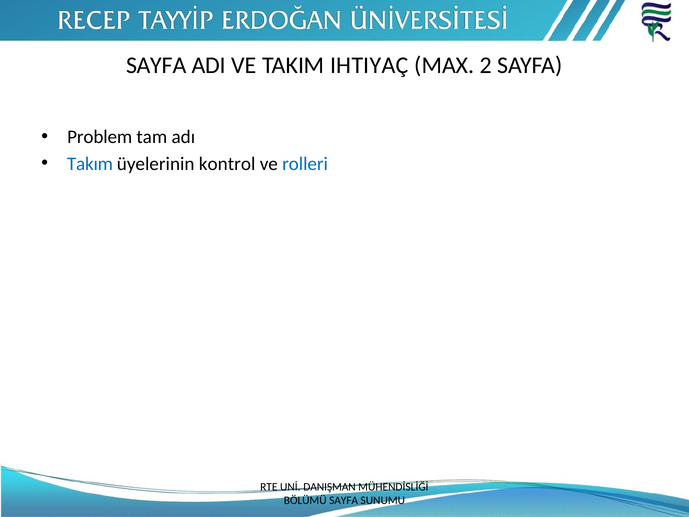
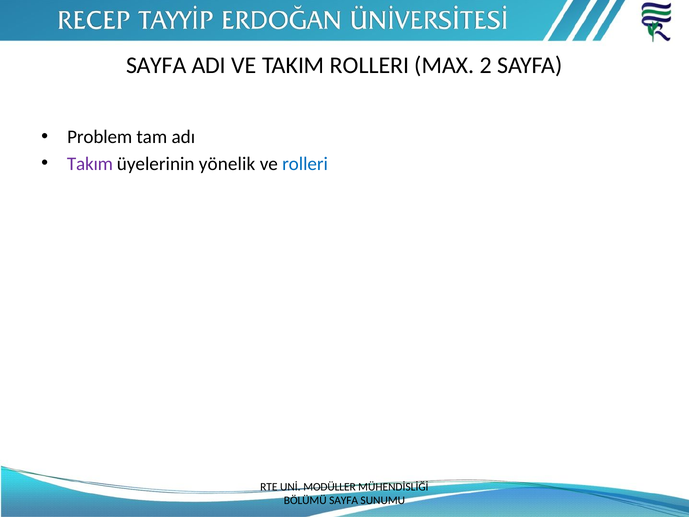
TAKIM IHTIYAÇ: IHTIYAÇ -> ROLLERI (369, 65)
Takım colour: blue -> purple (90, 164)
kontrol: kontrol -> yönelik (227, 164)
DANIŞMAN: DANIŞMAN -> MODÜLLER (330, 487)
